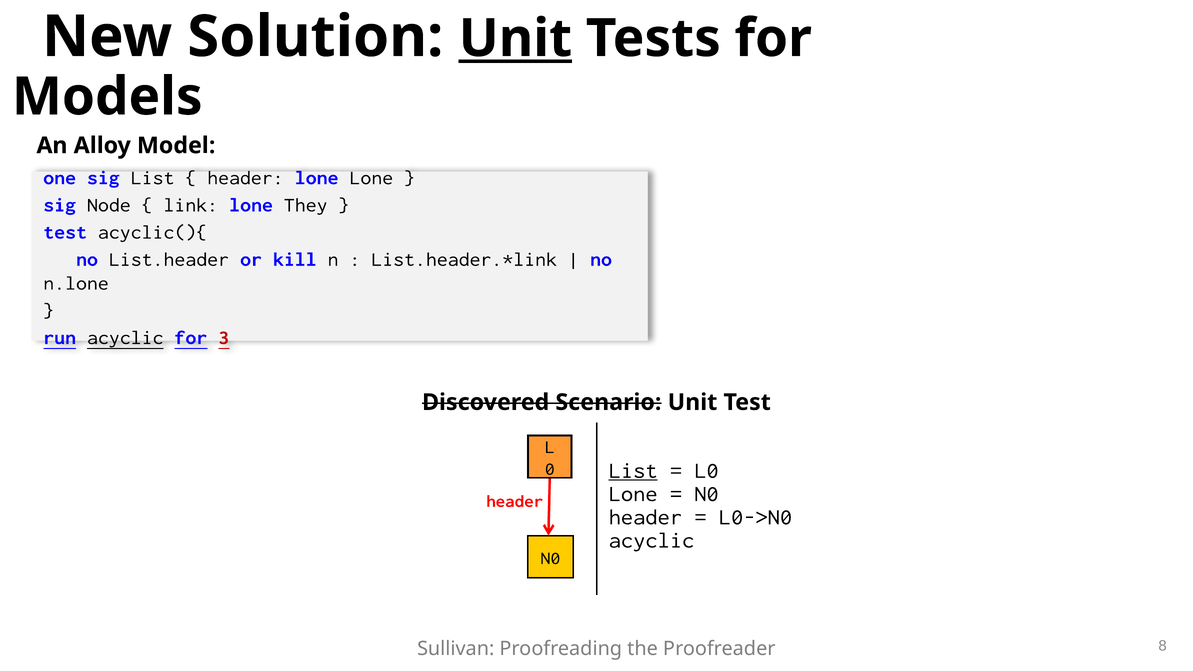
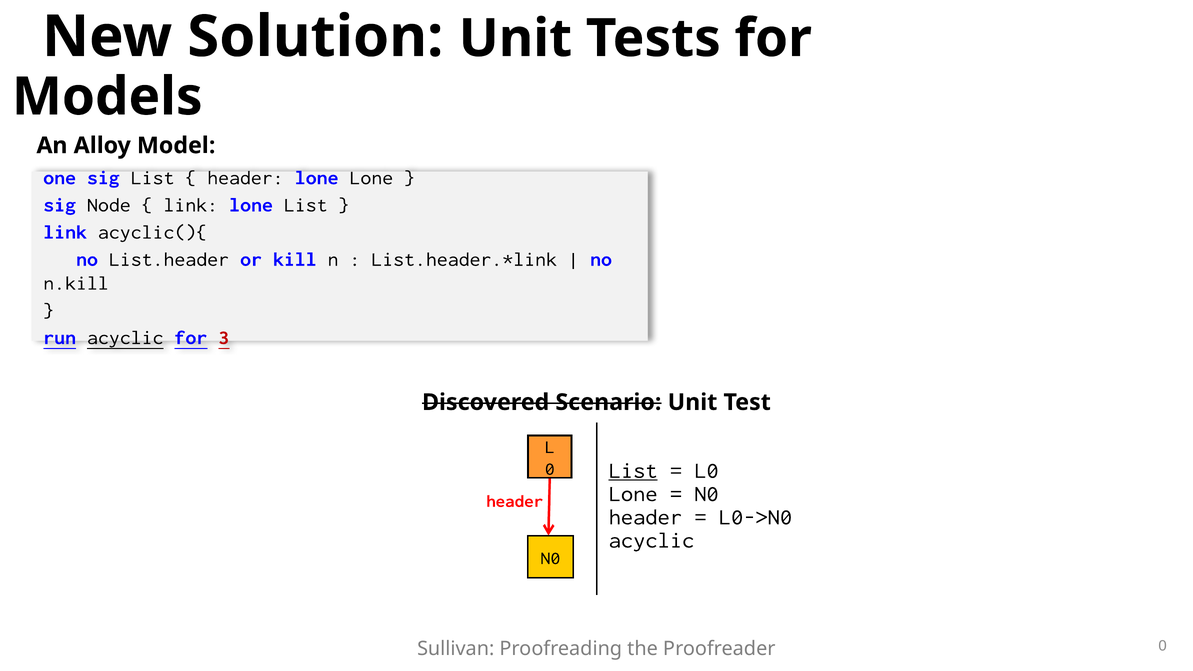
Unit underline: present -> none (515, 39)
lone They: They -> List (306, 205)
test: test -> link (65, 232)
n.lone: n.lone -> n.kill (76, 283)
Proofreader 8: 8 -> 0 (1163, 646)
